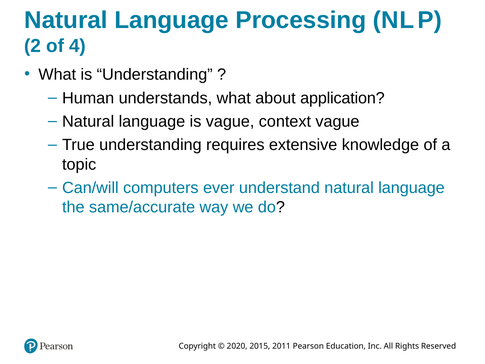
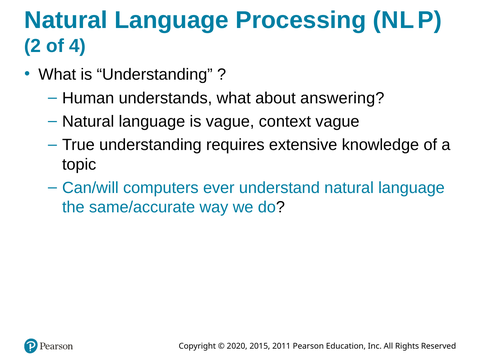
application: application -> answering (342, 98)
